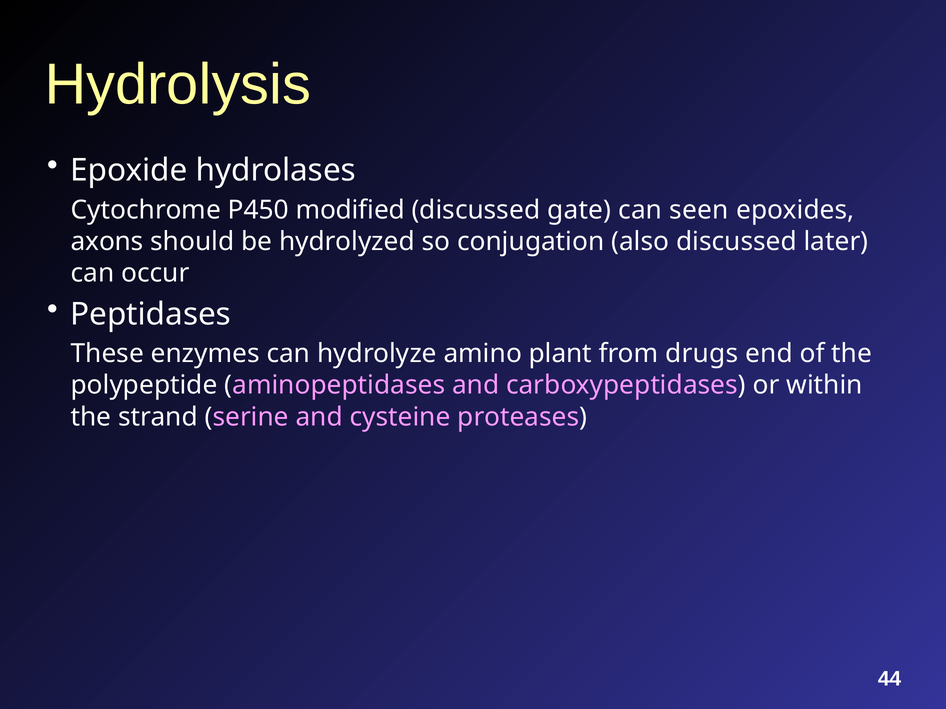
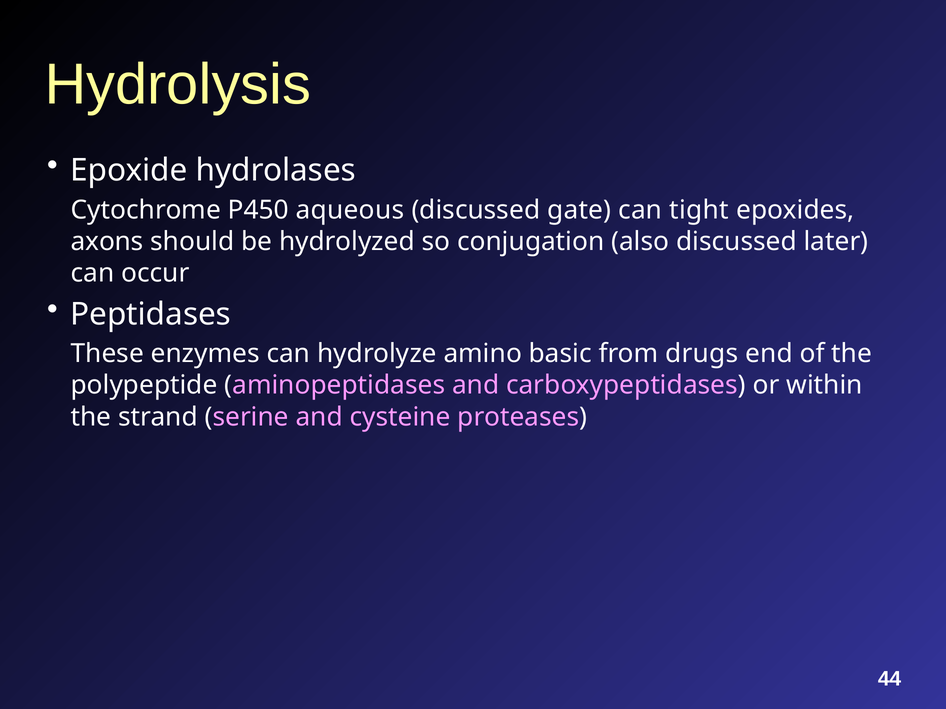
modified: modified -> aqueous (350, 210)
seen: seen -> tight (699, 210)
plant: plant -> basic (560, 354)
